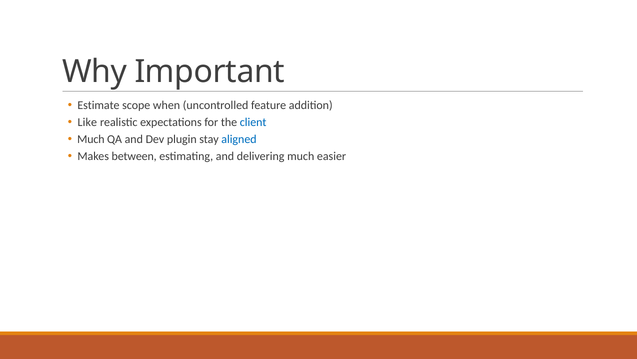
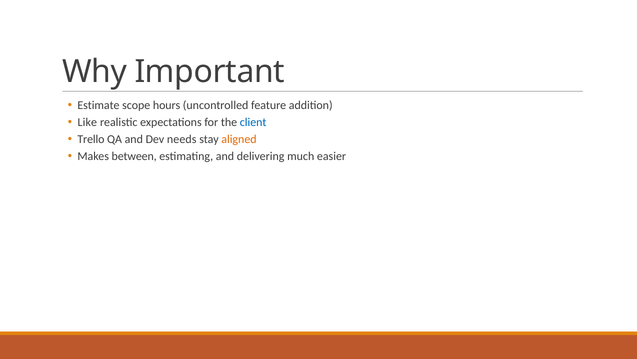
when: when -> hours (167, 105)
Much: Much -> Trello (91, 139)
plugin: plugin -> needs (182, 139)
aligned colour: blue -> orange (239, 139)
